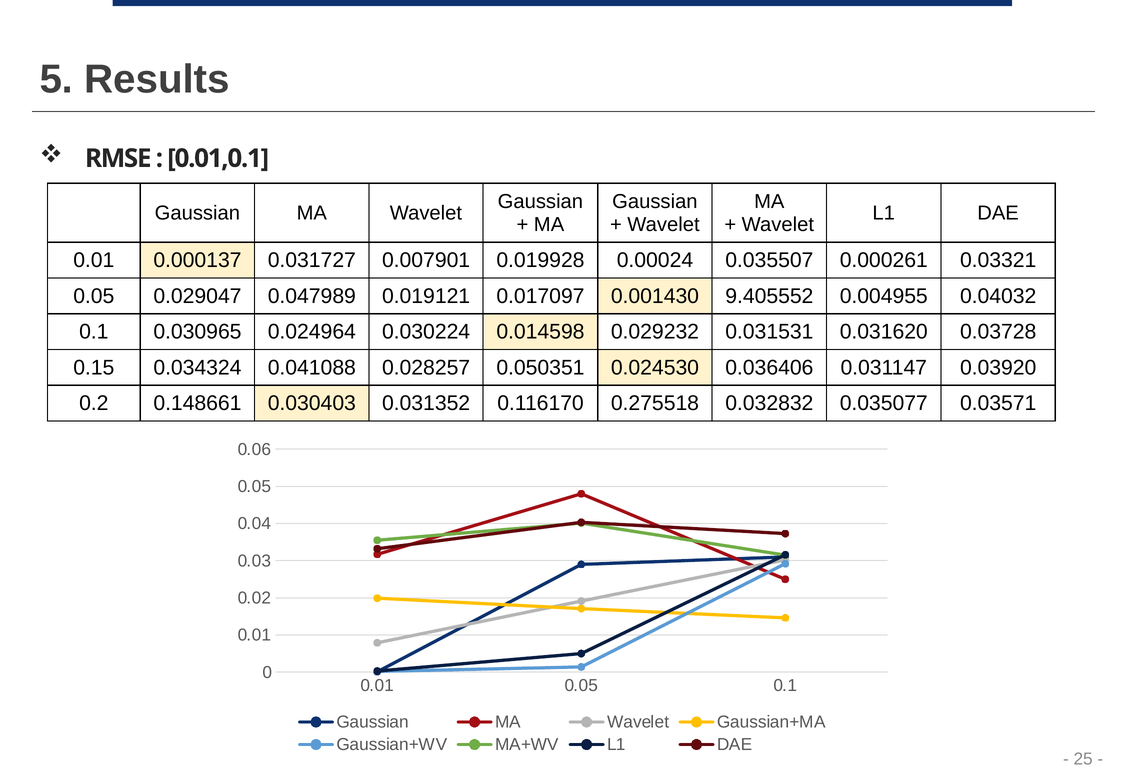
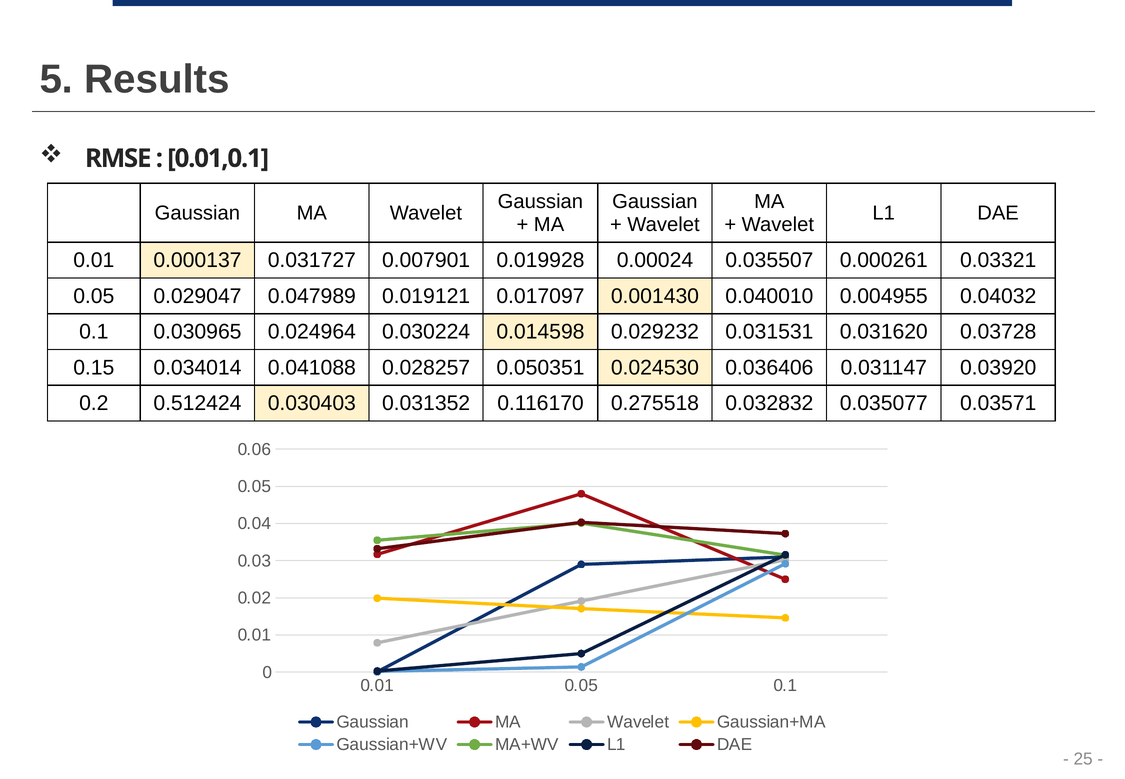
9.405552: 9.405552 -> 0.040010 (769, 296)
0.034324: 0.034324 -> 0.034014 (197, 368)
0.148661: 0.148661 -> 0.512424 (197, 403)
